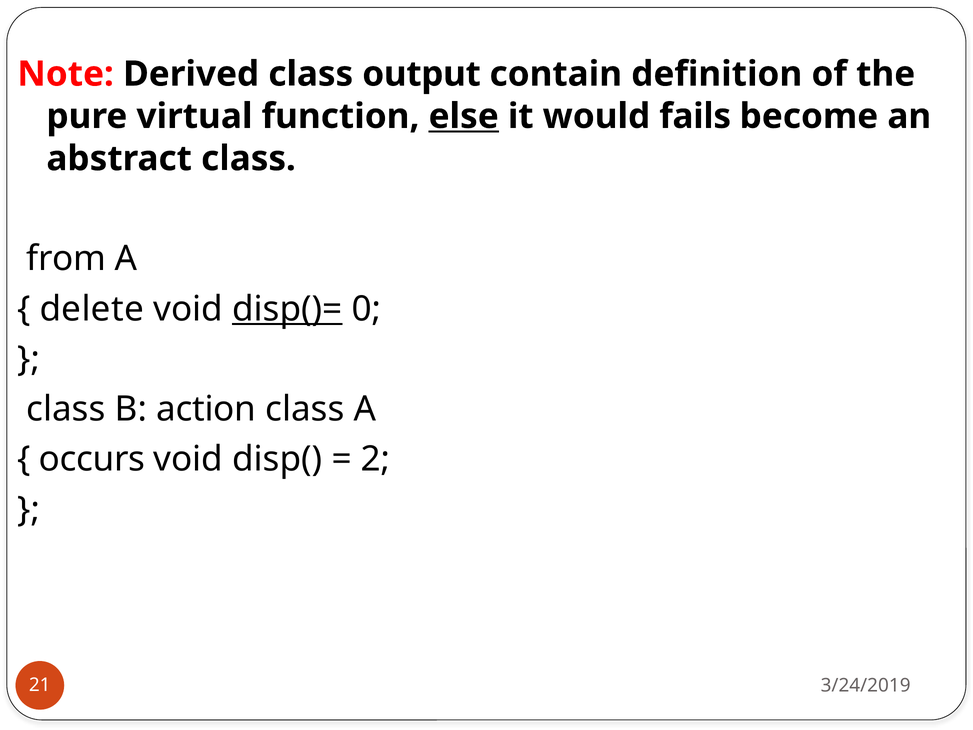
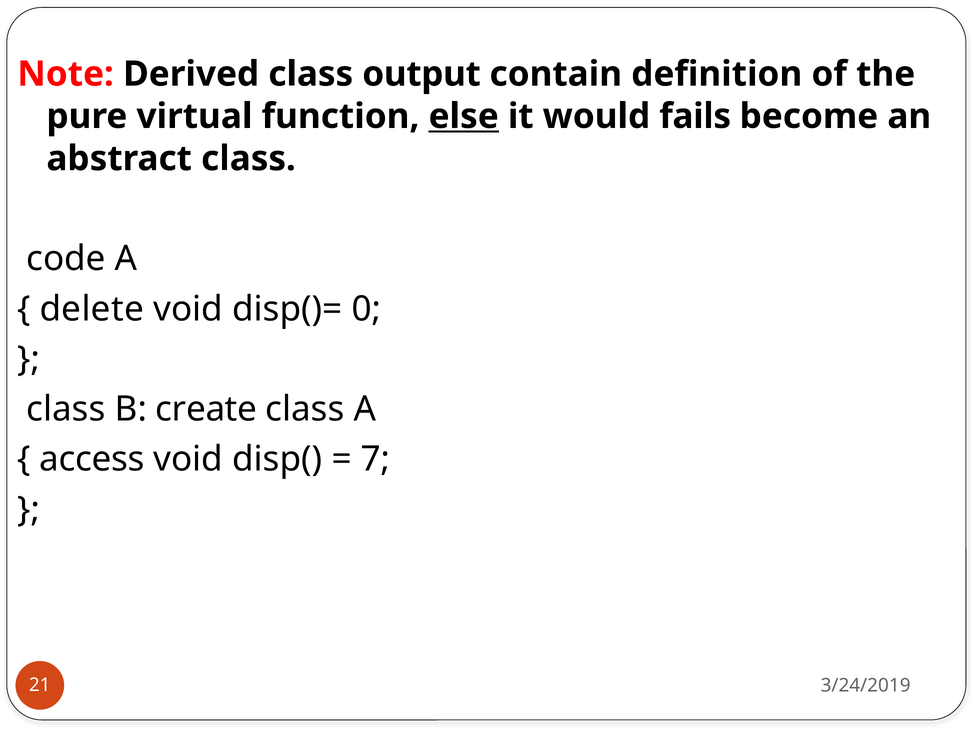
from: from -> code (66, 259)
disp()= underline: present -> none (287, 309)
action: action -> create (206, 409)
occurs: occurs -> access (92, 459)
2: 2 -> 7 (376, 459)
